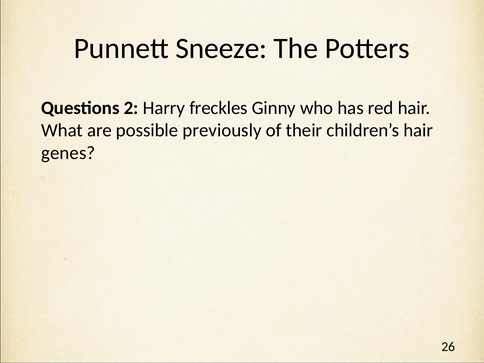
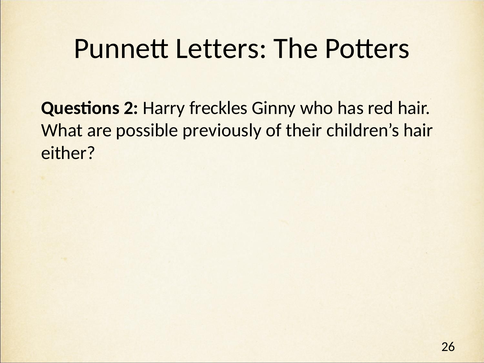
Sneeze: Sneeze -> Letters (221, 48)
genes: genes -> either (68, 153)
